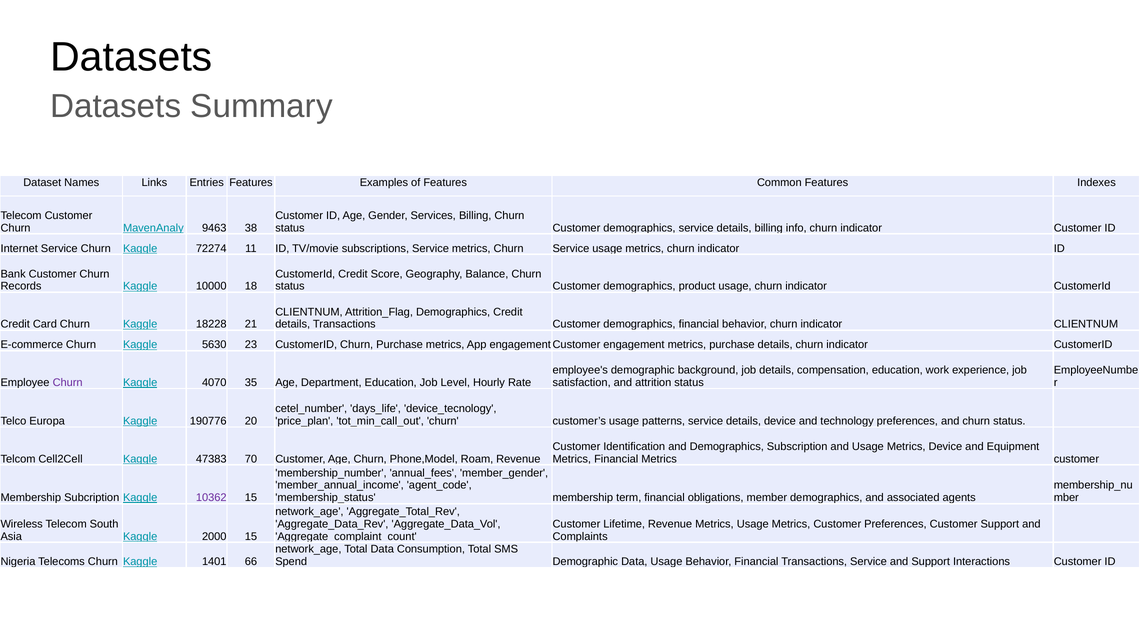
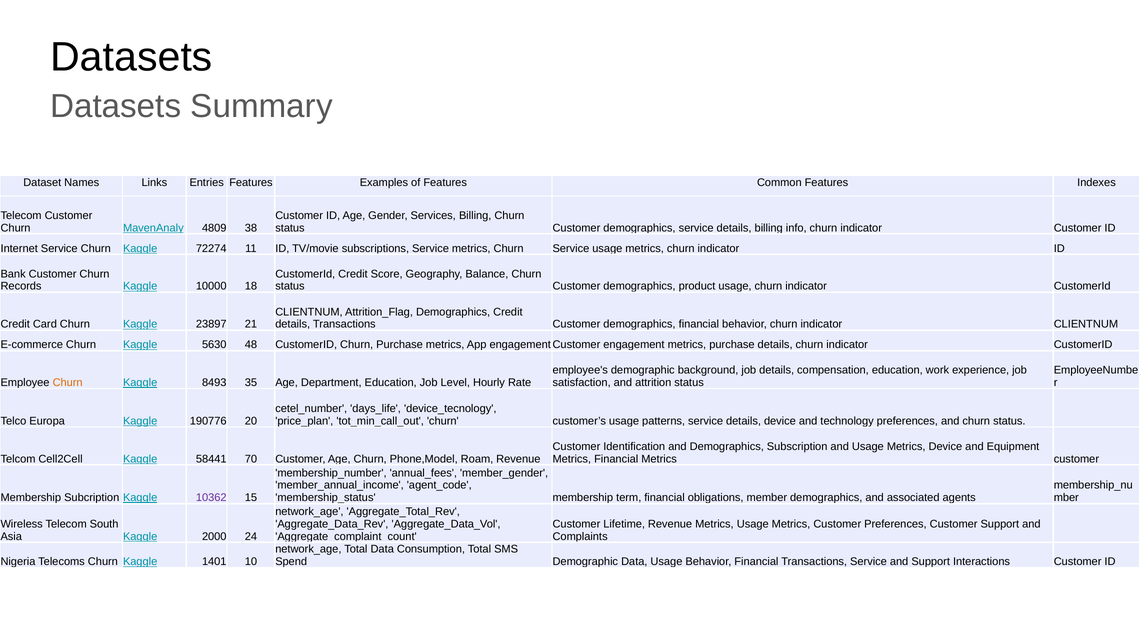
9463: 9463 -> 4809 (214, 228)
18228: 18228 -> 23897 (211, 324)
23: 23 -> 48 (251, 345)
Churn colour: purple -> orange (68, 383)
4070: 4070 -> 8493 (214, 383)
47383: 47383 -> 58441 (211, 459)
2000 15: 15 -> 24 (251, 537)
66: 66 -> 10 (251, 562)
